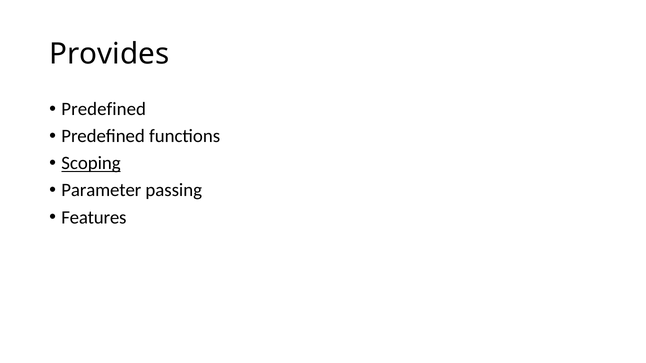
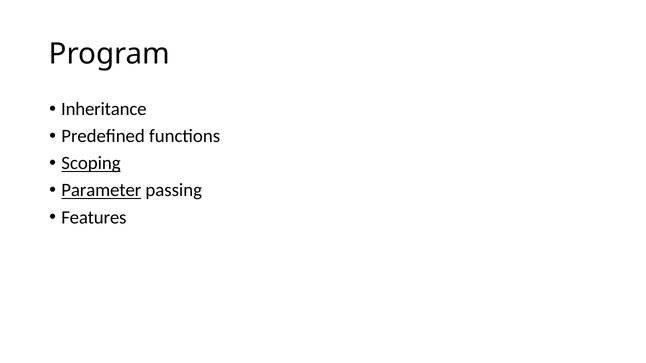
Provides: Provides -> Program (109, 54)
Predefined: Predefined -> Inheritance (104, 109)
Parameter underline: none -> present (101, 190)
